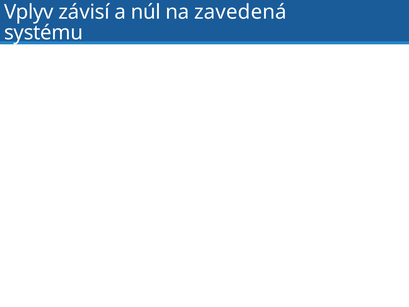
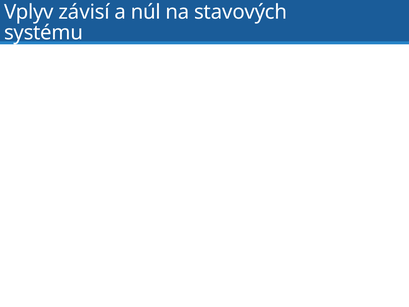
zavedená: zavedená -> stavových (241, 12)
